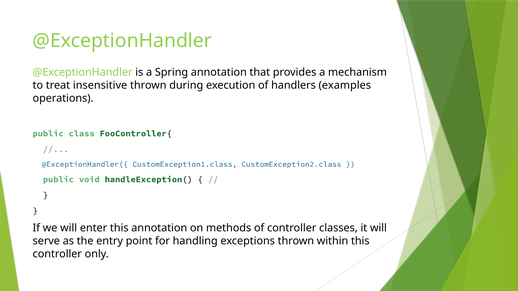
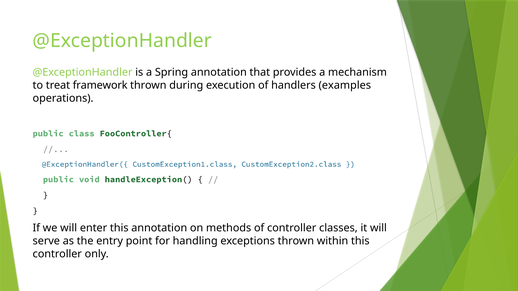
insensitive: insensitive -> framework (100, 85)
